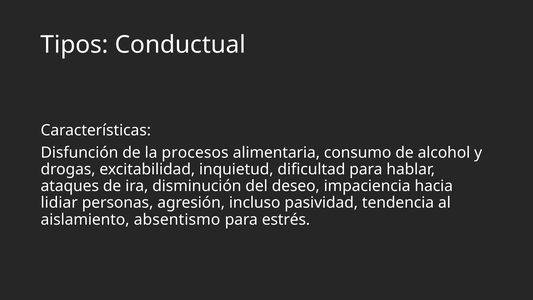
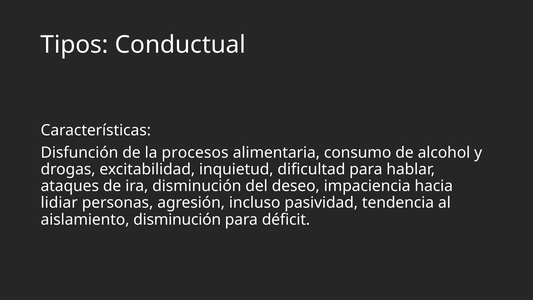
aislamiento absentismo: absentismo -> disminución (177, 219)
estrés: estrés -> déficit (286, 219)
